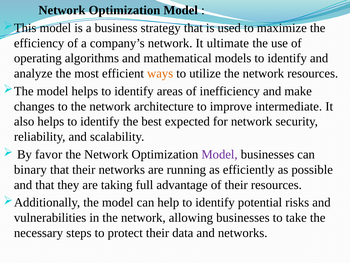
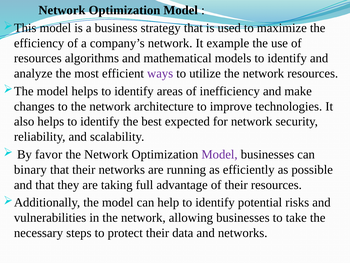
ultimate: ultimate -> example (228, 43)
operating: operating -> resources (38, 58)
ways colour: orange -> purple (160, 73)
intermediate: intermediate -> technologies (289, 106)
